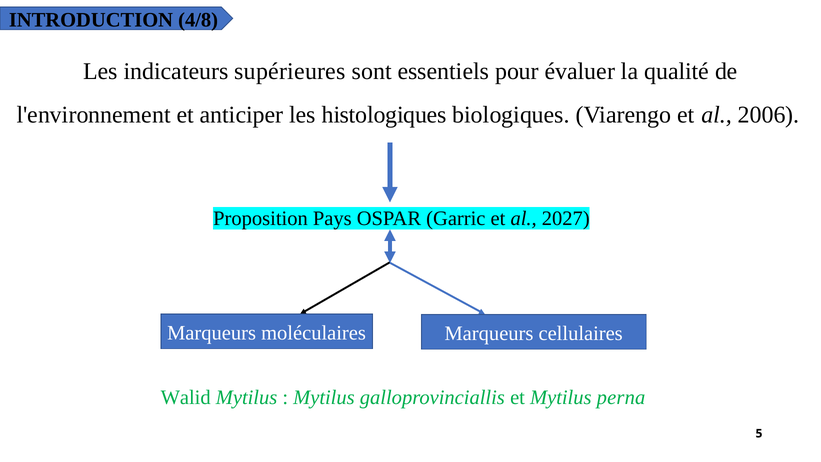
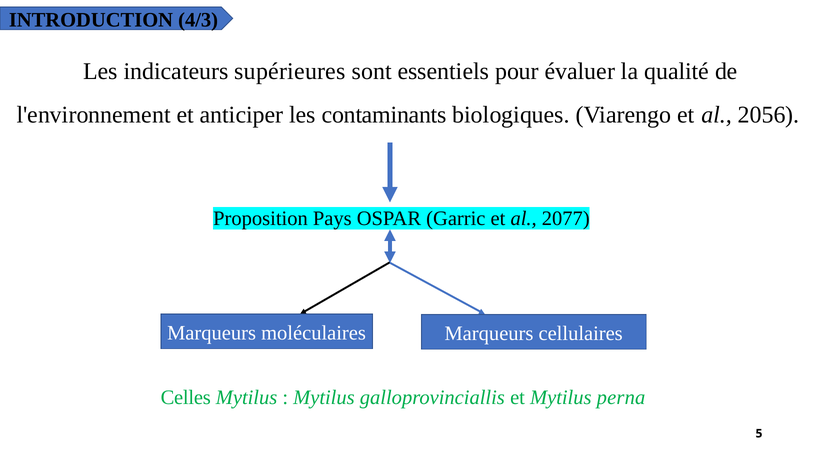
4/8: 4/8 -> 4/3 (198, 20)
histologiques: histologiques -> contaminants (384, 115)
2006: 2006 -> 2056 (769, 115)
2027: 2027 -> 2077 (566, 218)
Walid: Walid -> Celles (186, 397)
